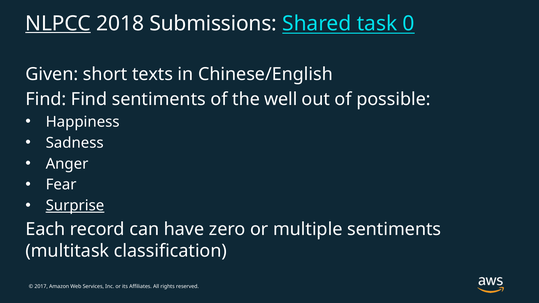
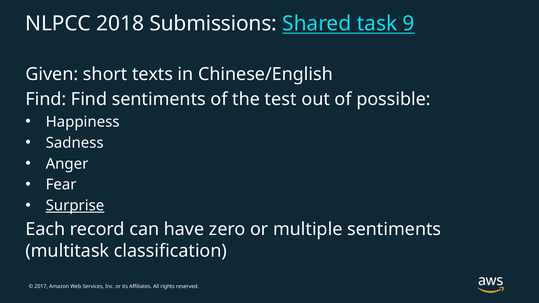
NLPCC underline: present -> none (58, 24)
0: 0 -> 9 (409, 24)
well: well -> test (281, 99)
